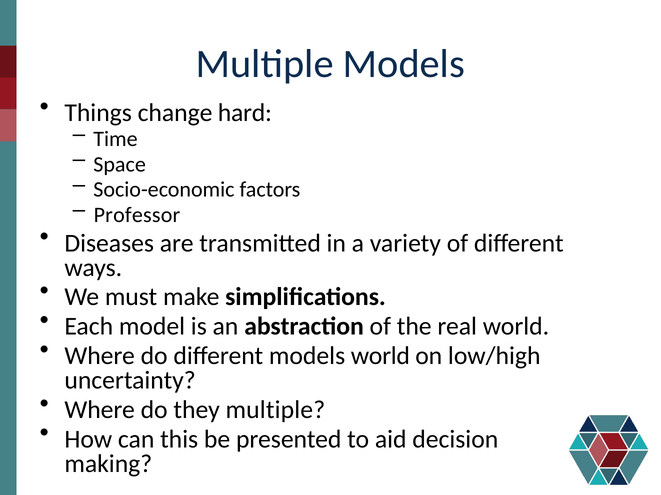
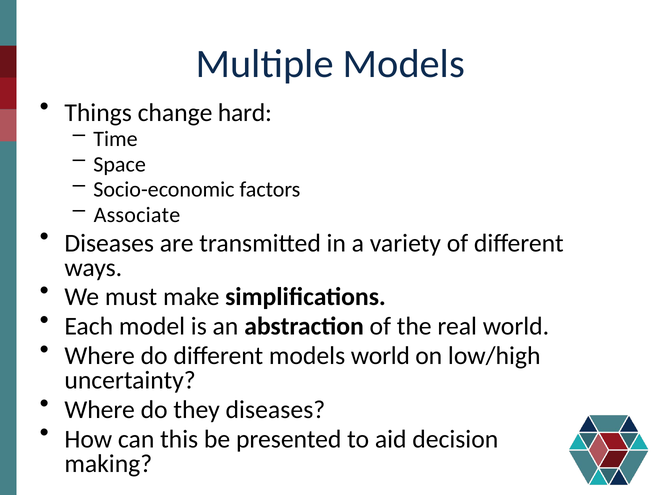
Professor: Professor -> Associate (137, 215)
they multiple: multiple -> diseases (275, 410)
